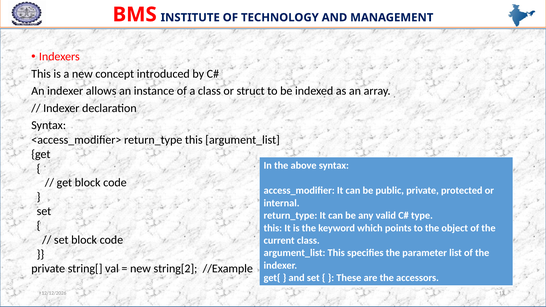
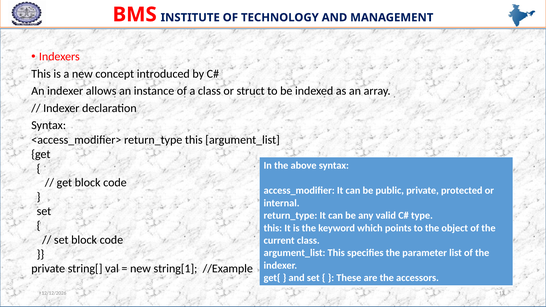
string[2: string[2 -> string[1 (175, 269)
